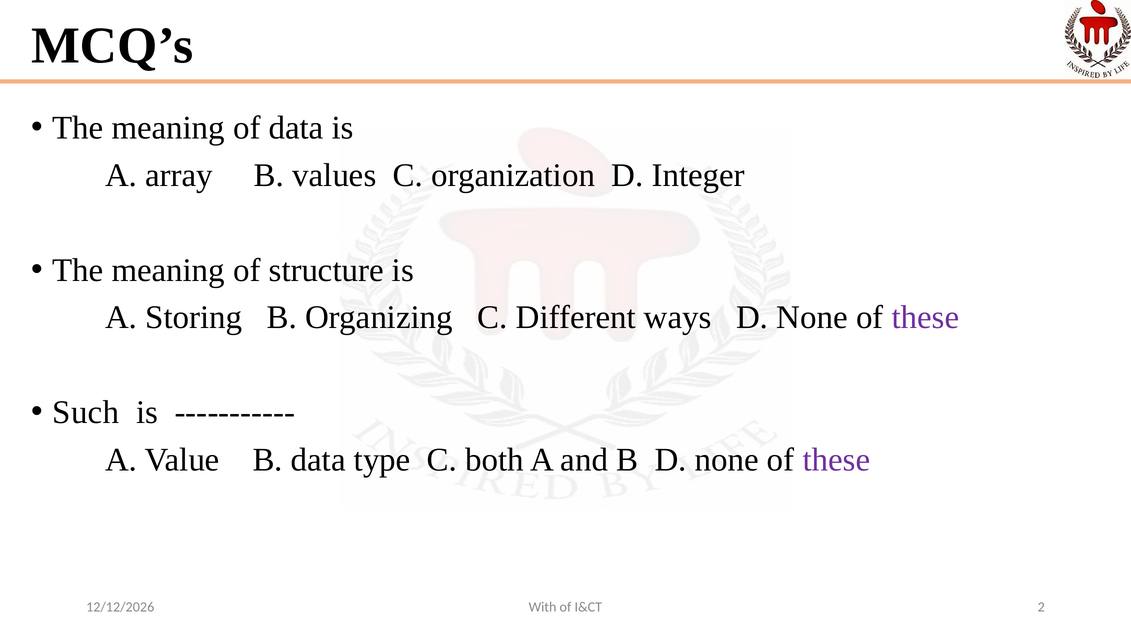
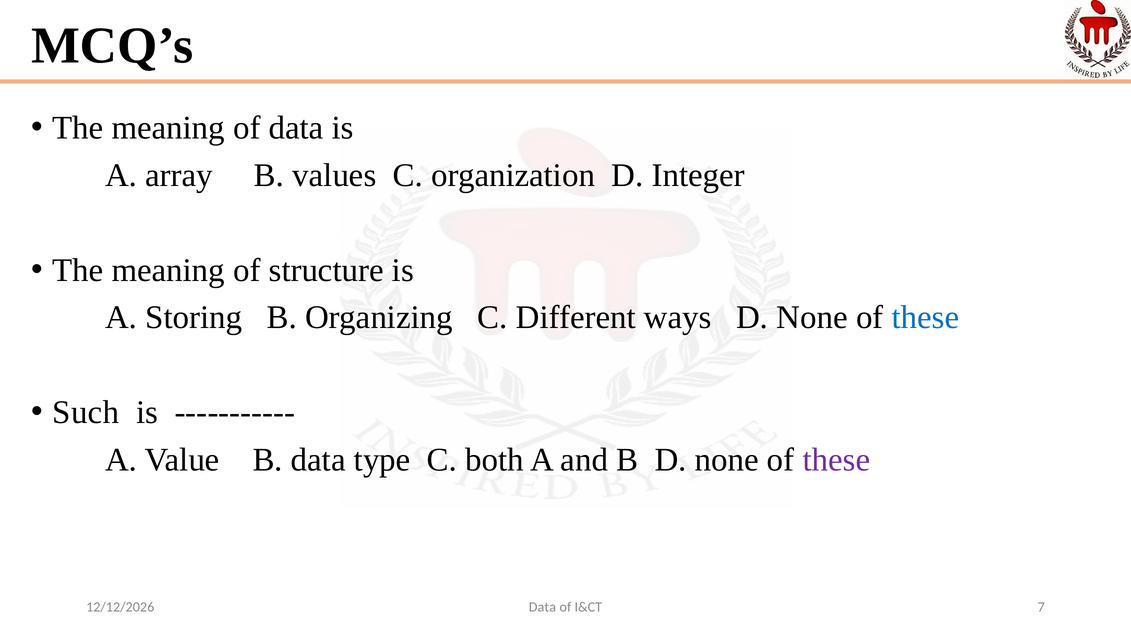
these colour: purple -> blue (925, 318)
With: With -> Data (542, 607)
2: 2 -> 7 (1041, 607)
